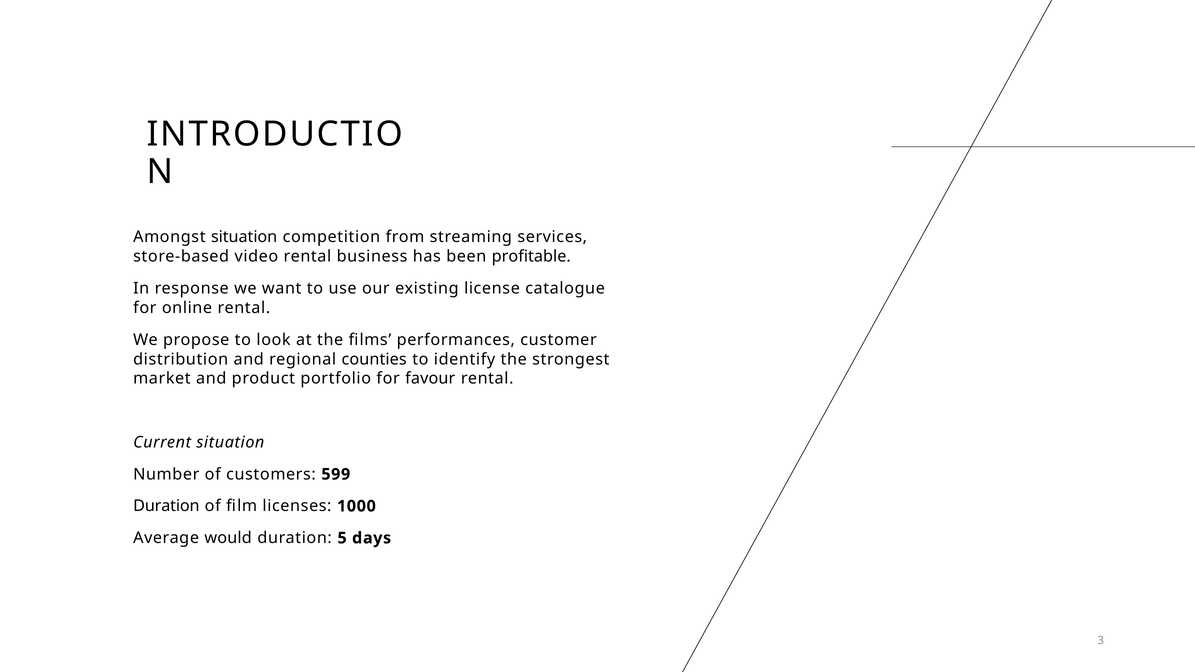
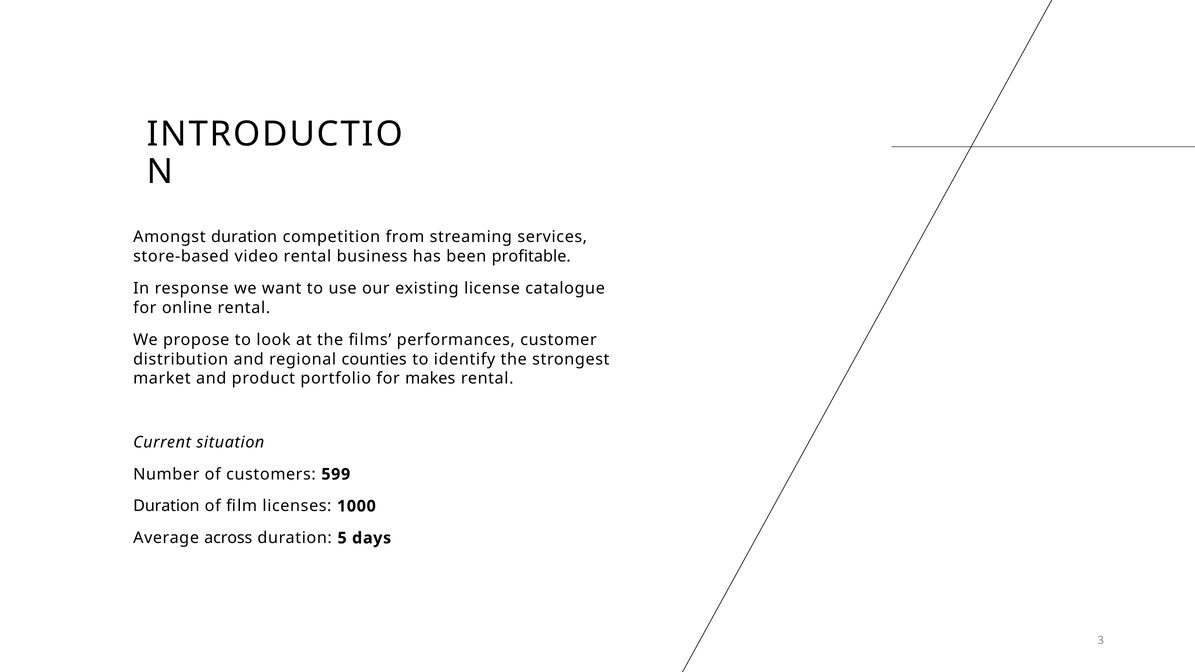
Amongst situation: situation -> duration (244, 237)
favour: favour -> makes (430, 379)
would: would -> across (228, 538)
